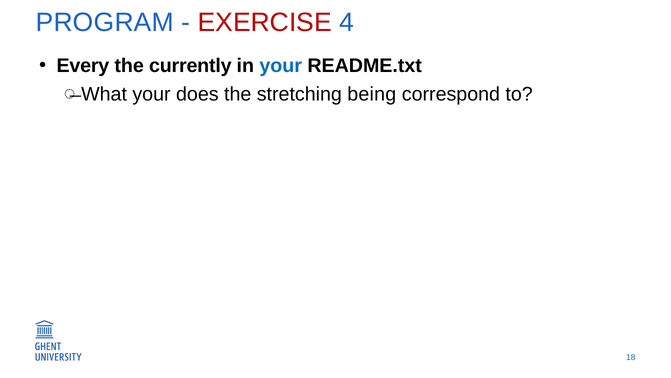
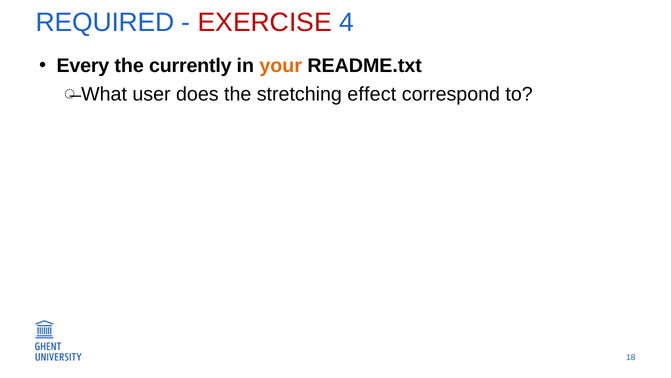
PROGRAM: PROGRAM -> REQUIRED (105, 22)
your colour: blue -> orange (281, 66)
What your: your -> user (152, 94)
being: being -> effect (372, 94)
